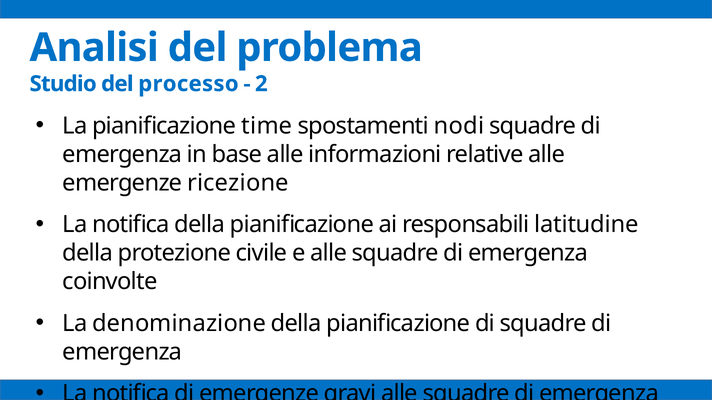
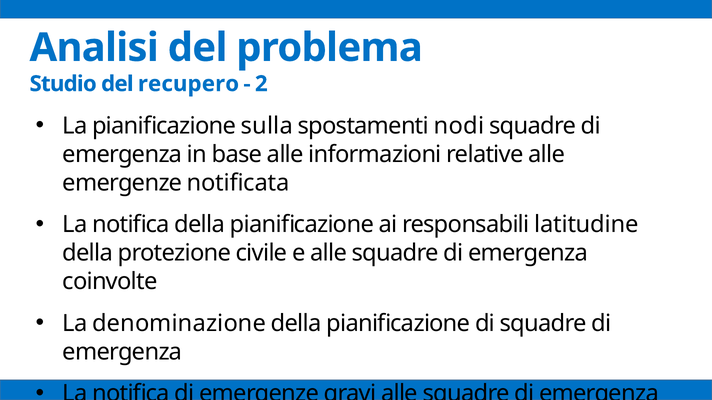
processo: processo -> recupero (189, 84)
time: time -> sulla (267, 126)
ricezione: ricezione -> notificata (238, 183)
